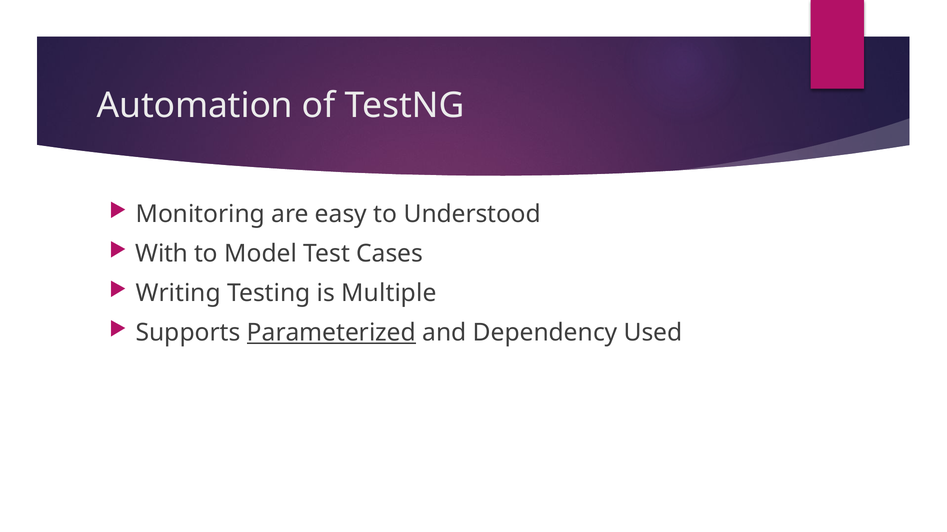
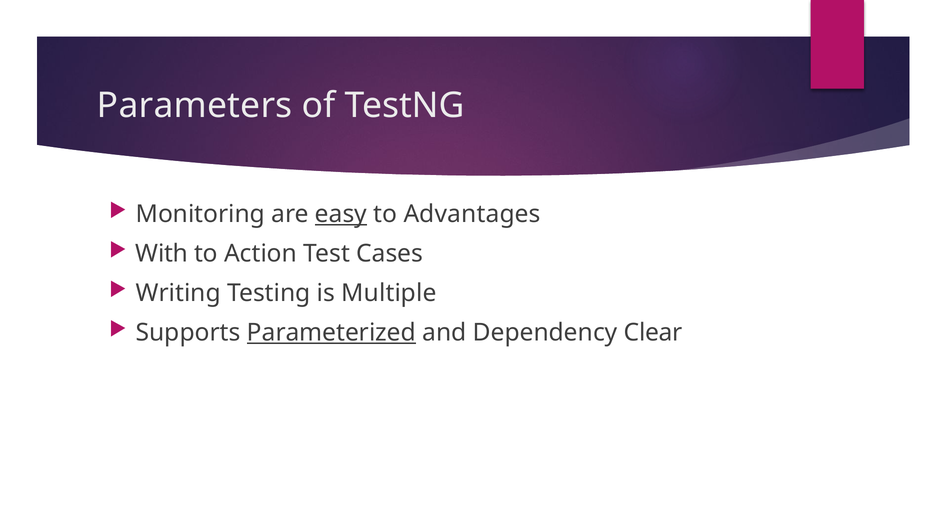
Automation: Automation -> Parameters (195, 106)
easy underline: none -> present (341, 215)
Understood: Understood -> Advantages (472, 215)
Model: Model -> Action (261, 254)
Used: Used -> Clear (653, 333)
